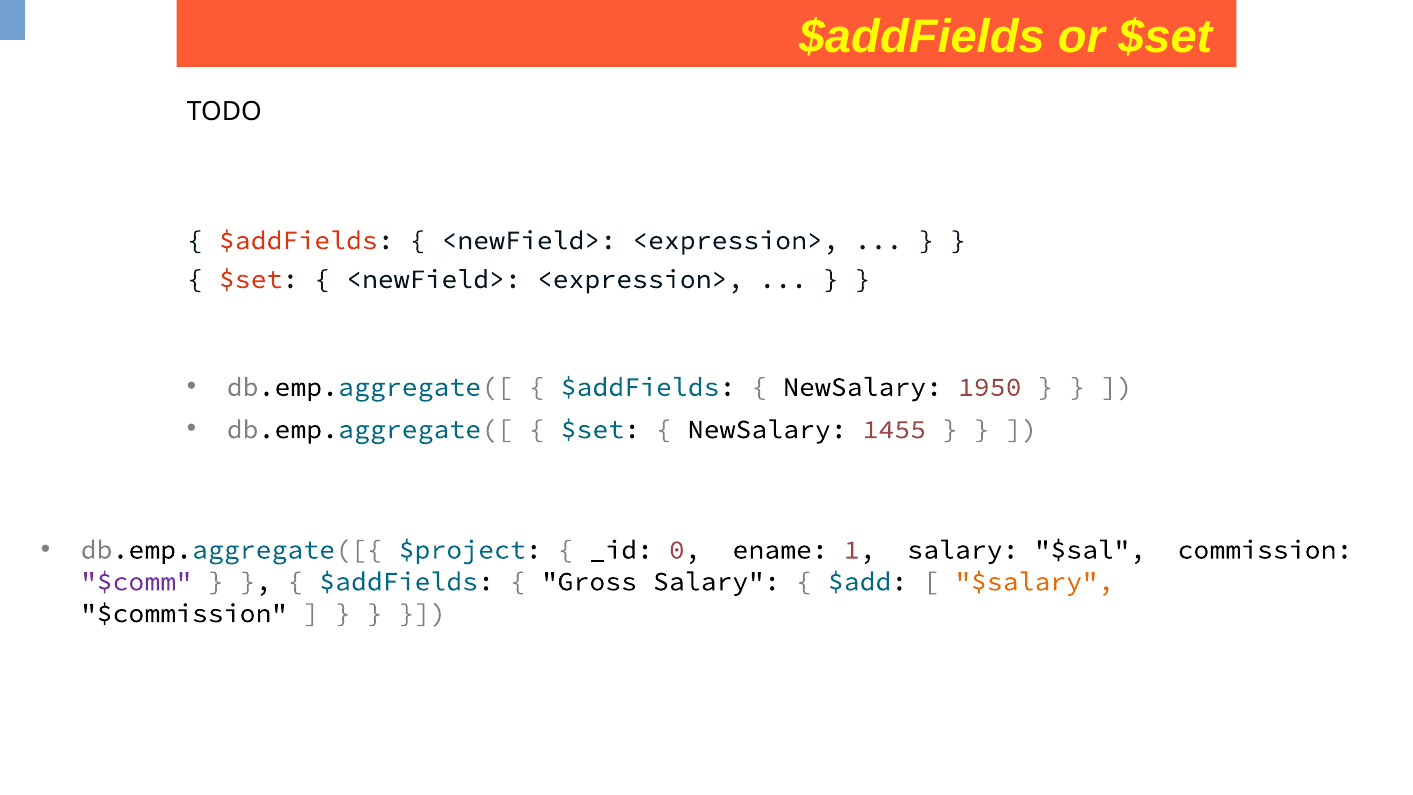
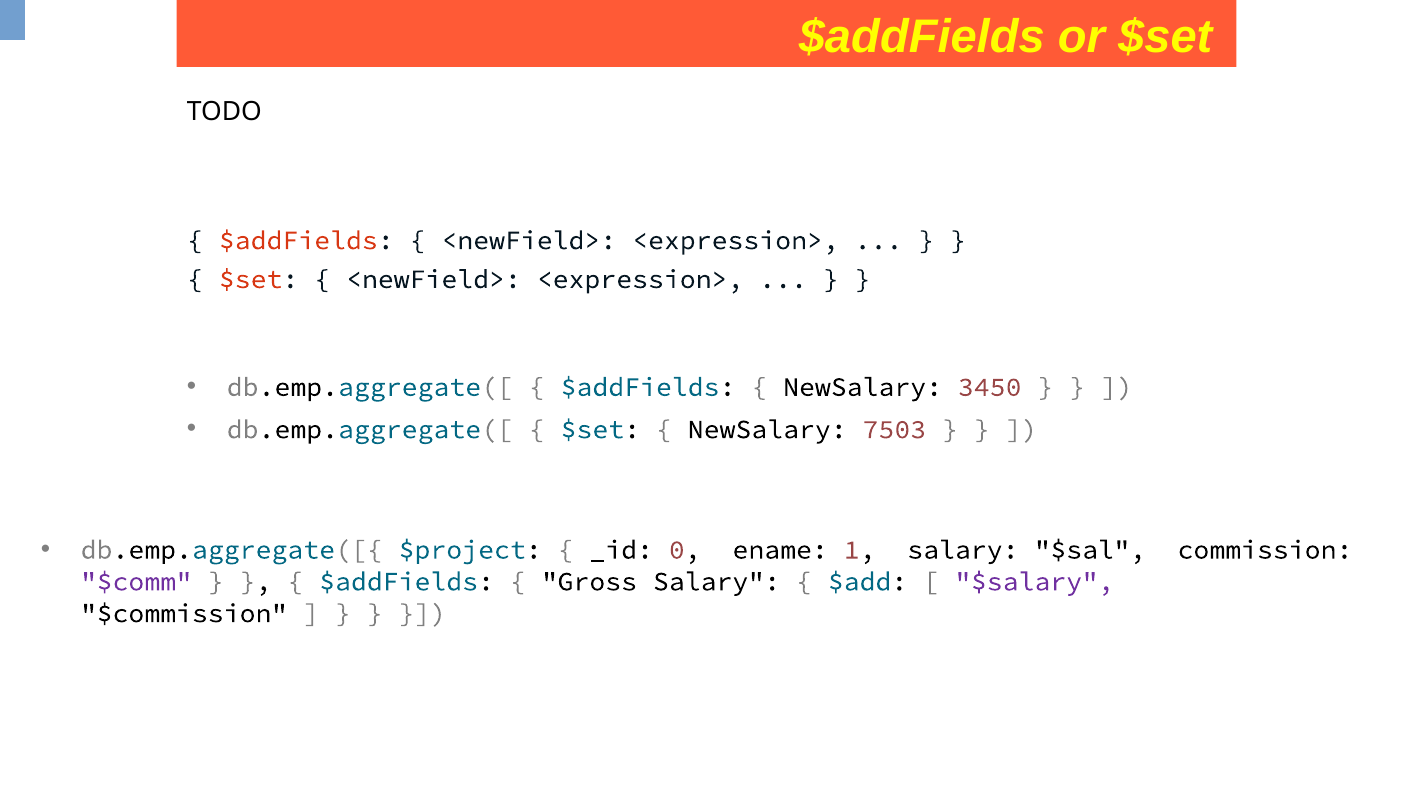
1950: 1950 -> 3450 (990, 387)
1455: 1455 -> 7503 (894, 429)
$salary colour: orange -> purple (1034, 581)
